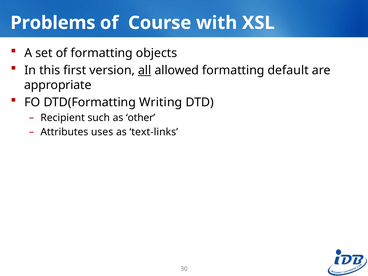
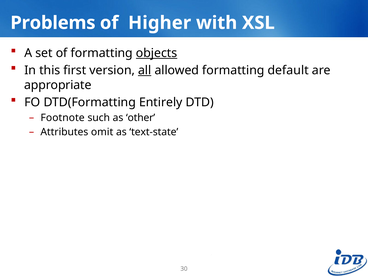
Course: Course -> Higher (160, 23)
objects underline: none -> present (157, 53)
Writing: Writing -> Entirely (161, 102)
Recipient: Recipient -> Footnote (63, 118)
uses: uses -> omit (102, 132)
text-links: text-links -> text-state (154, 132)
